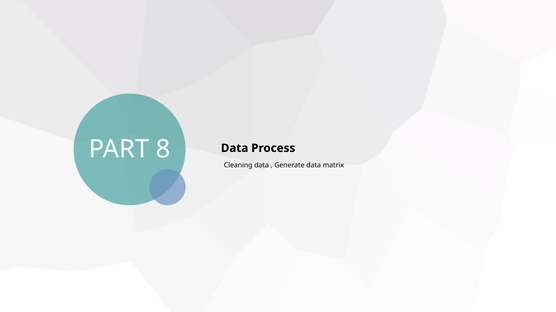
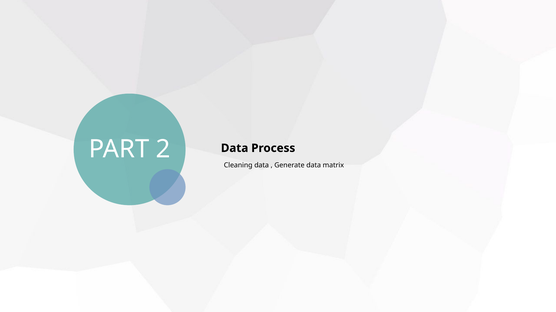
8: 8 -> 2 (163, 150)
